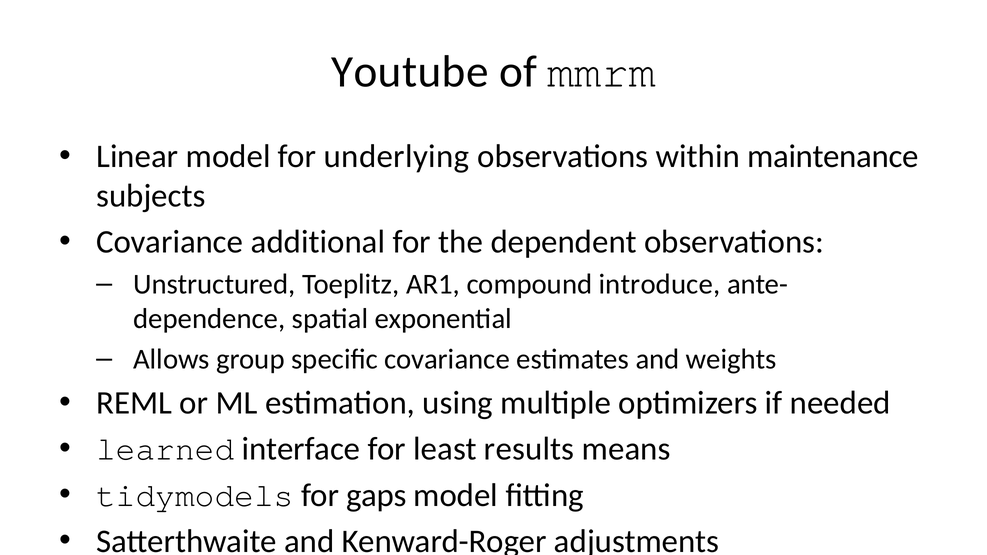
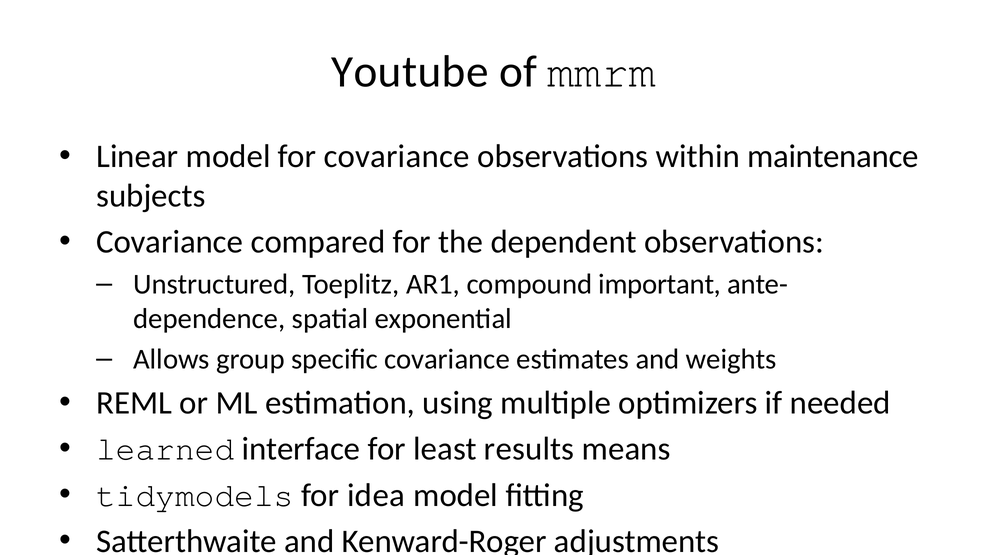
model for underlying: underlying -> covariance (397, 157)
additional: additional -> compared (318, 242)
introduce: introduce -> important (660, 285)
gaps: gaps -> idea (376, 495)
